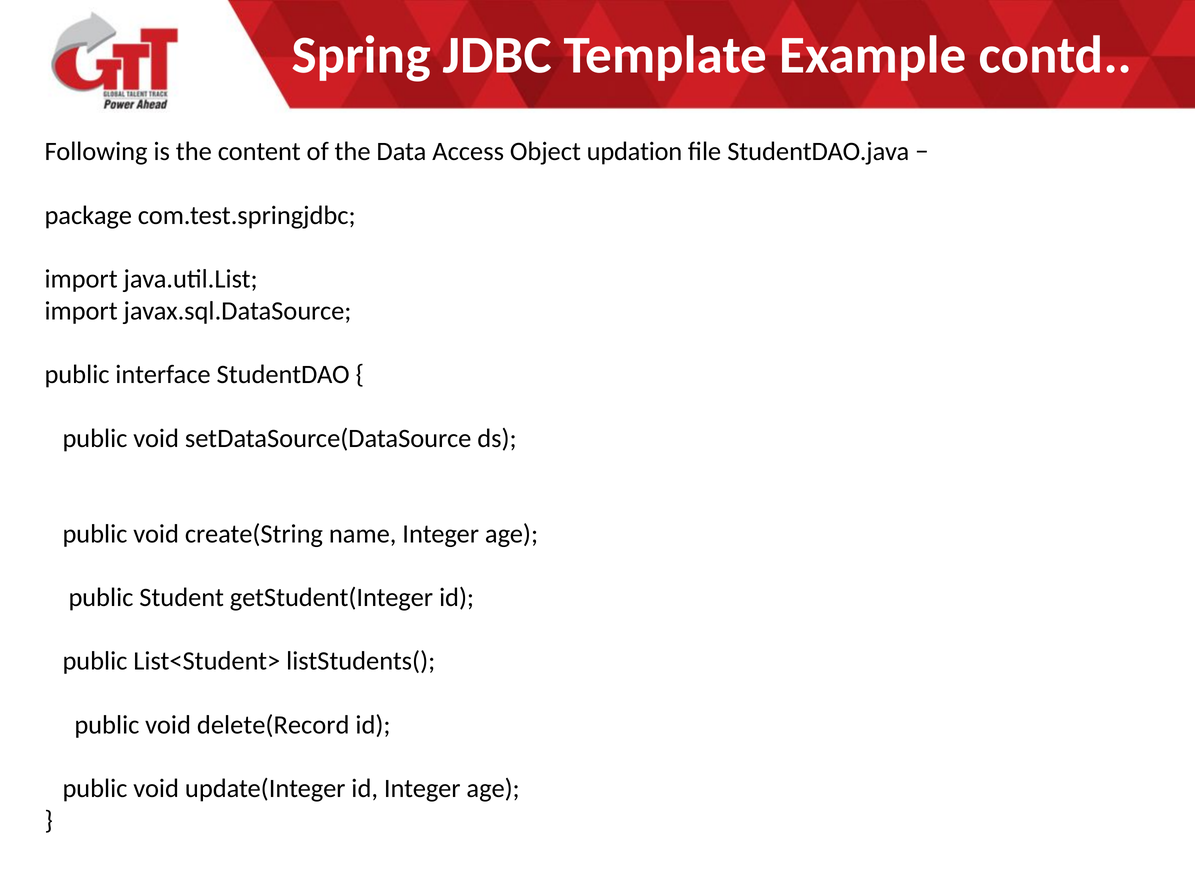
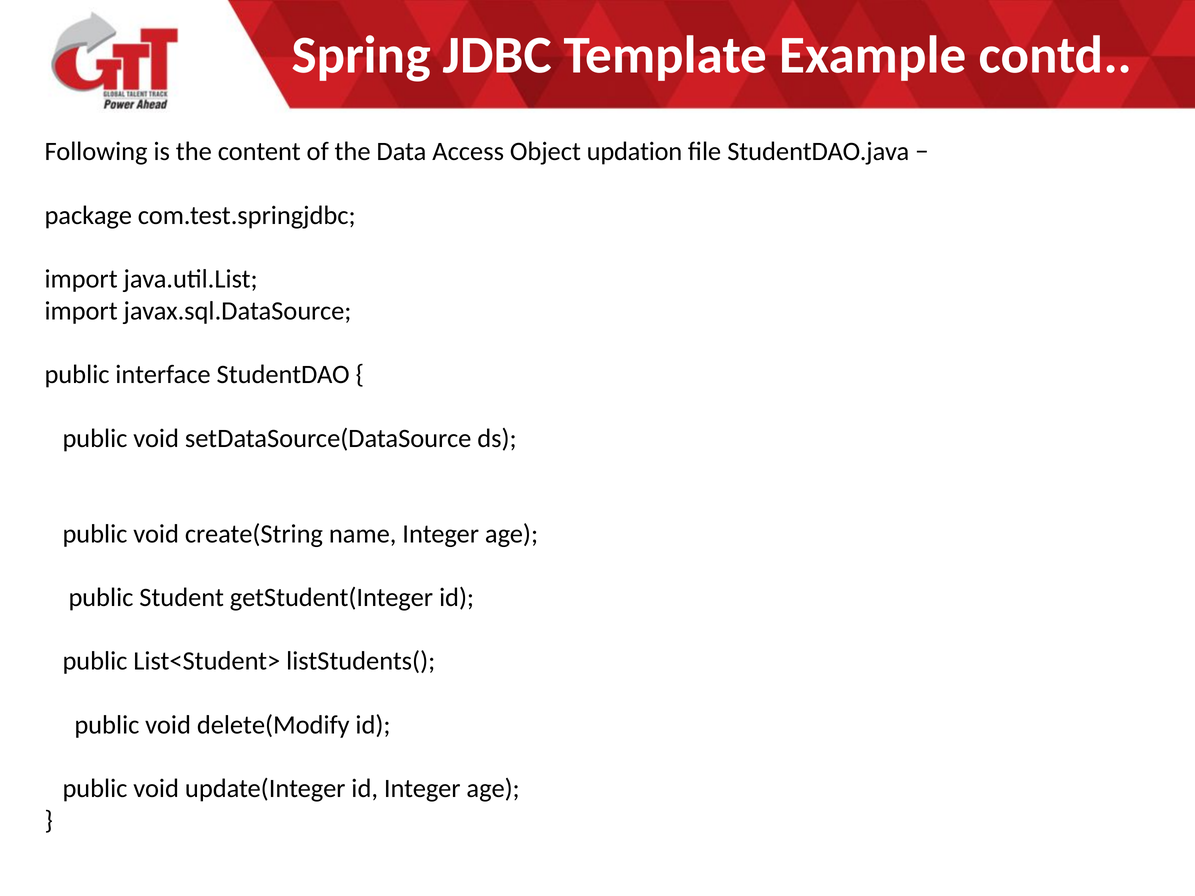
delete(Record: delete(Record -> delete(Modify (273, 725)
